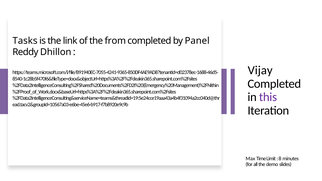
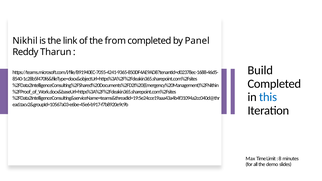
Tasks: Tasks -> Nikhil (25, 41)
Dhillon: Dhillon -> Tharun (56, 52)
Vijay: Vijay -> Build (260, 70)
this colour: purple -> blue (268, 97)
